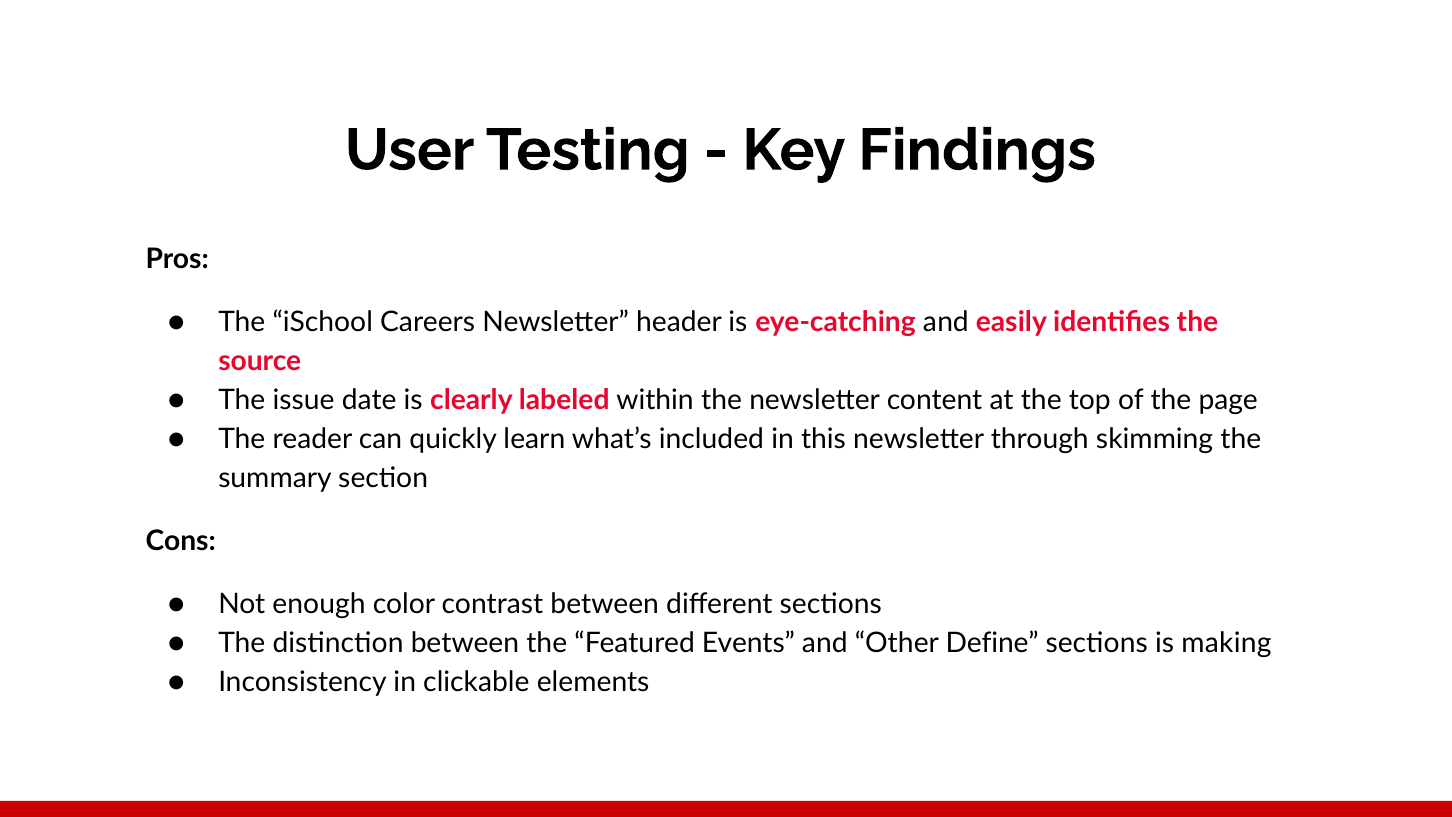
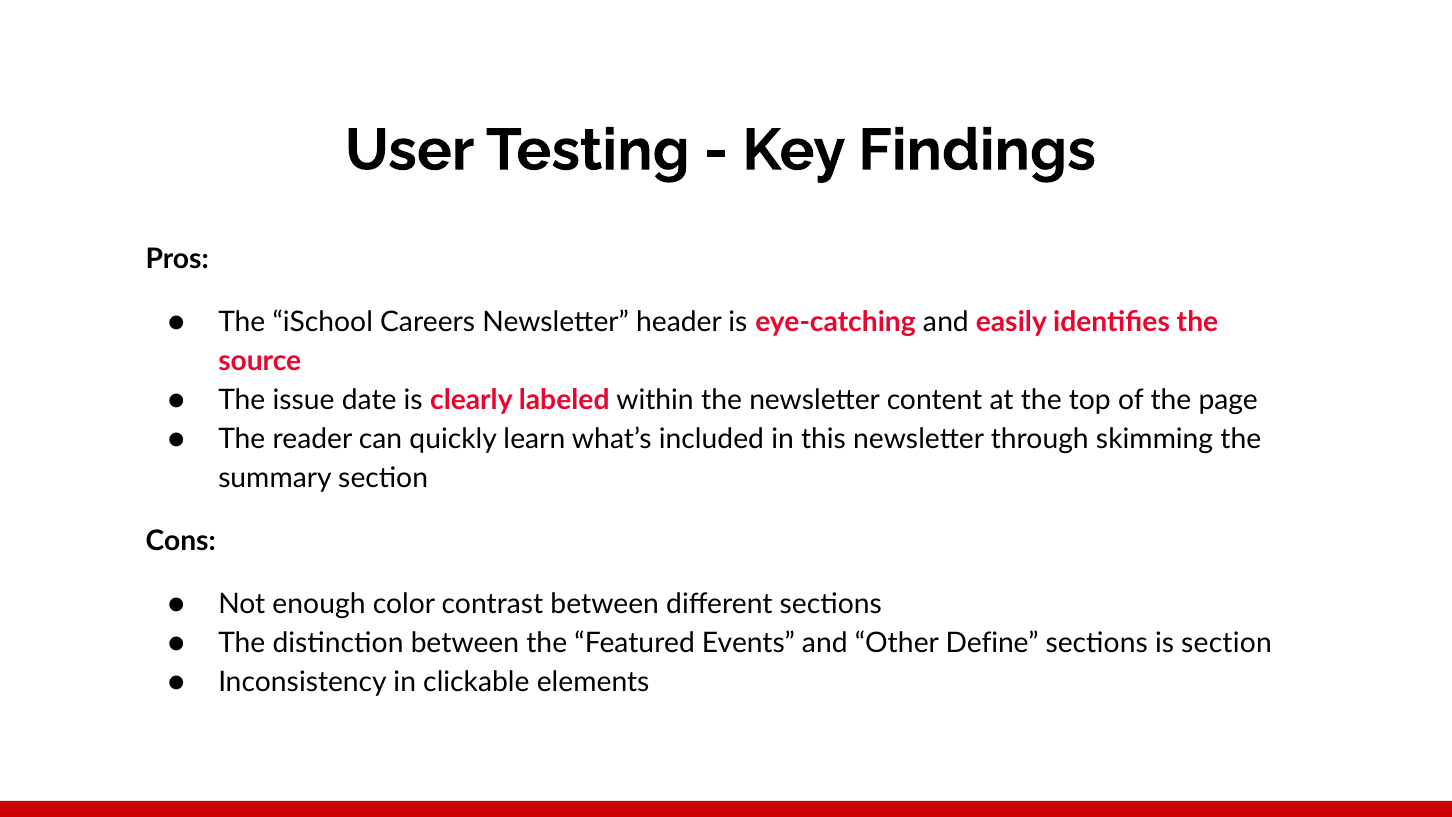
is making: making -> section (1227, 643)
